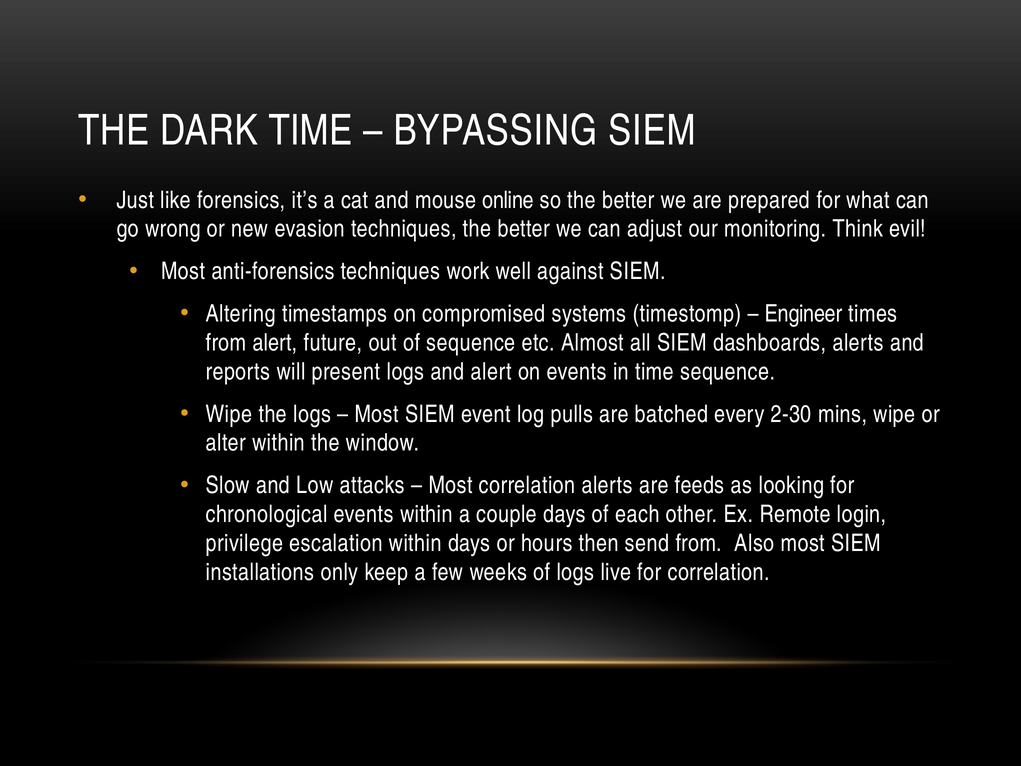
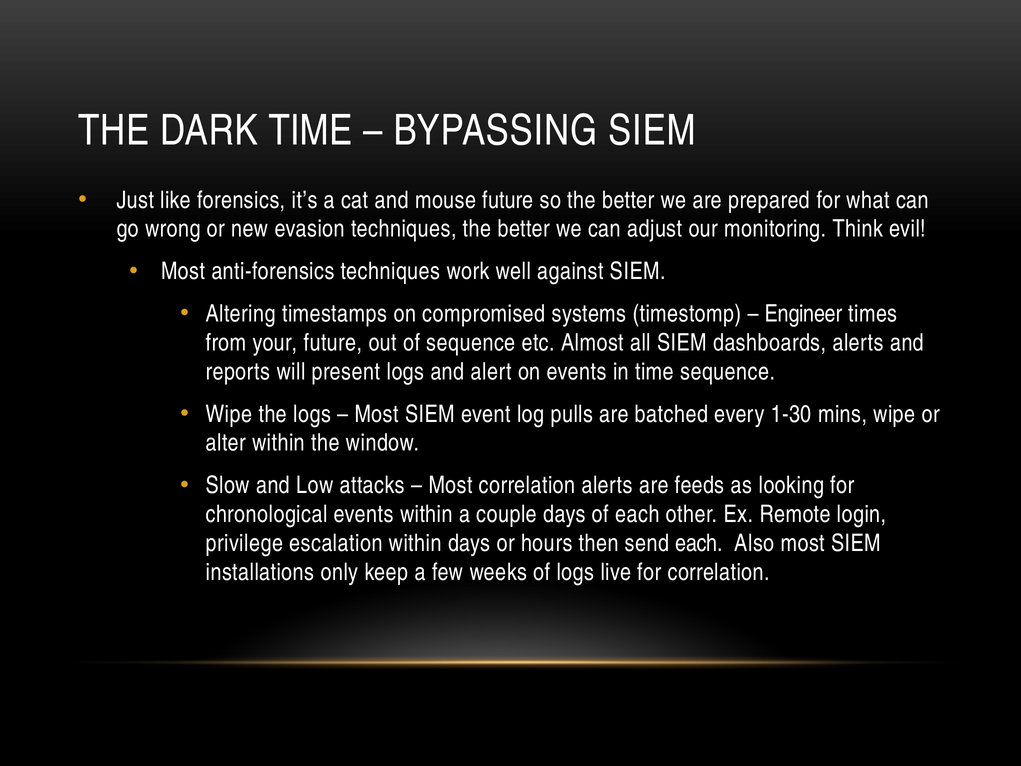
mouse online: online -> future (508, 200)
from alert: alert -> your (275, 343)
2-30: 2-30 -> 1-30 (791, 414)
send from: from -> each (699, 543)
